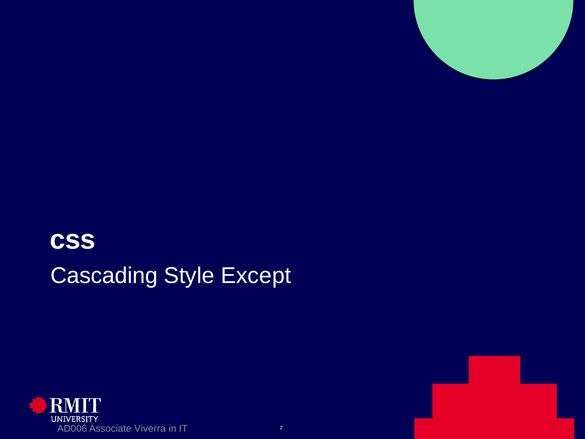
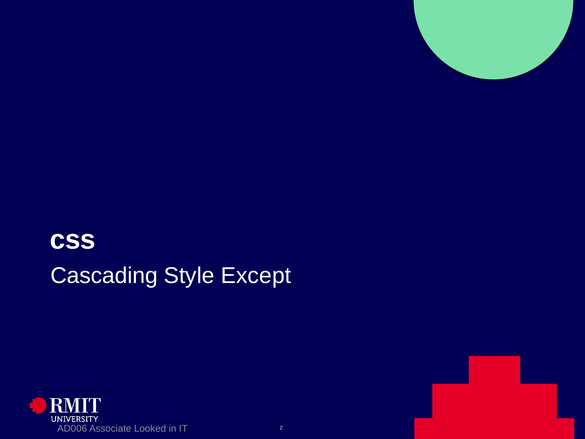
Viverra: Viverra -> Looked (150, 428)
